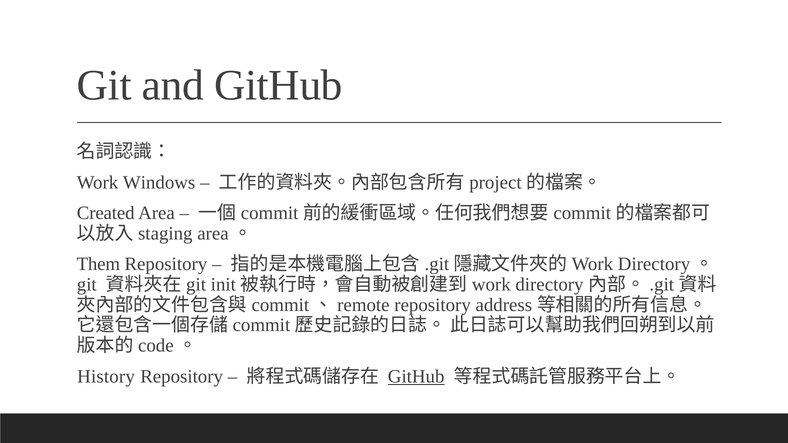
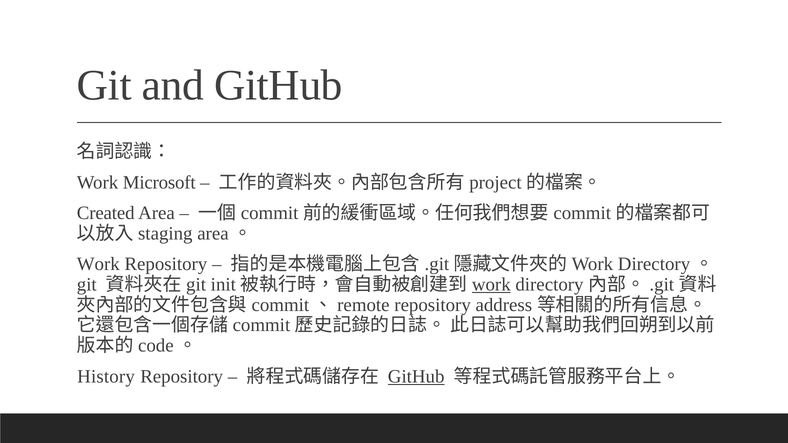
Windows: Windows -> Microsoft (159, 183)
Them: Them -> Work (98, 264)
work underline: none -> present (491, 285)
